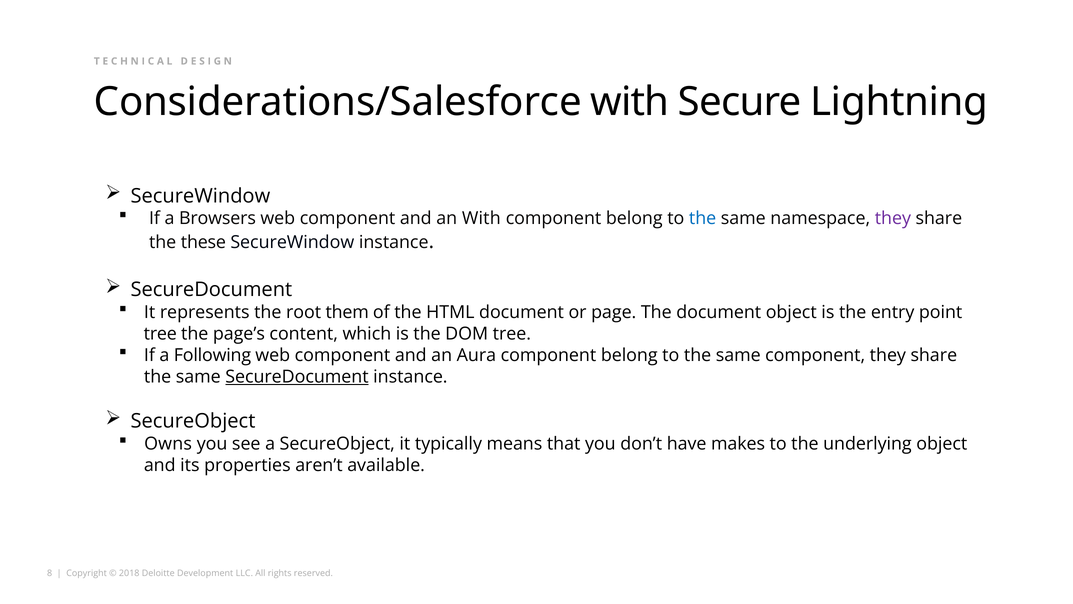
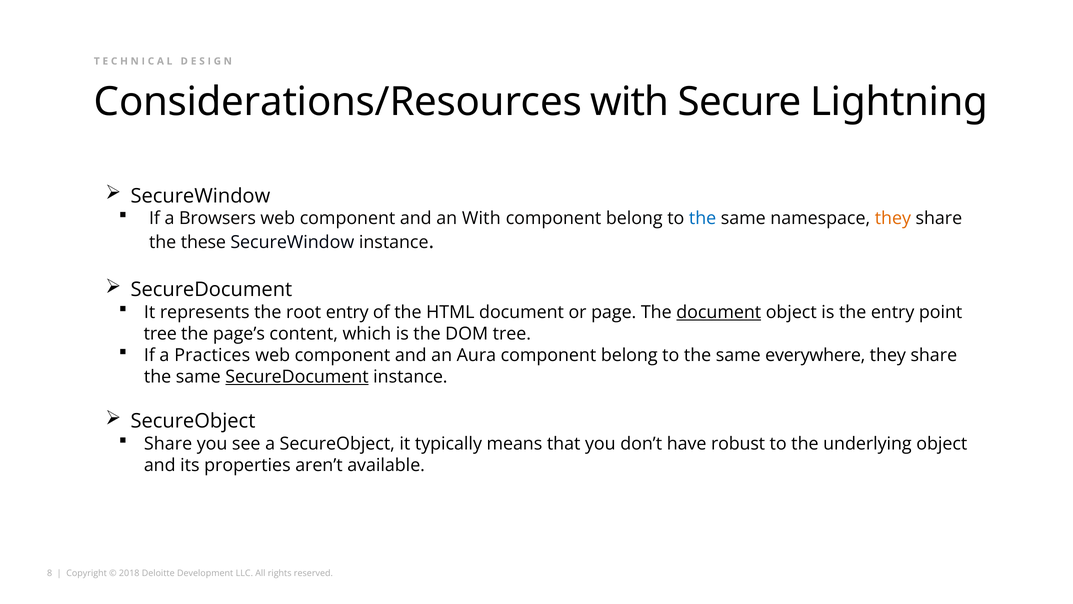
Considerations/Salesforce: Considerations/Salesforce -> Considerations/Resources (338, 102)
they colour: purple -> orange (893, 218)
root them: them -> entry (347, 312)
document underline: none -> present (719, 312)
Following: Following -> Practices (212, 355)
same component: component -> everywhere (815, 355)
Owns: Owns -> Share (168, 444)
makes: makes -> robust (738, 444)
